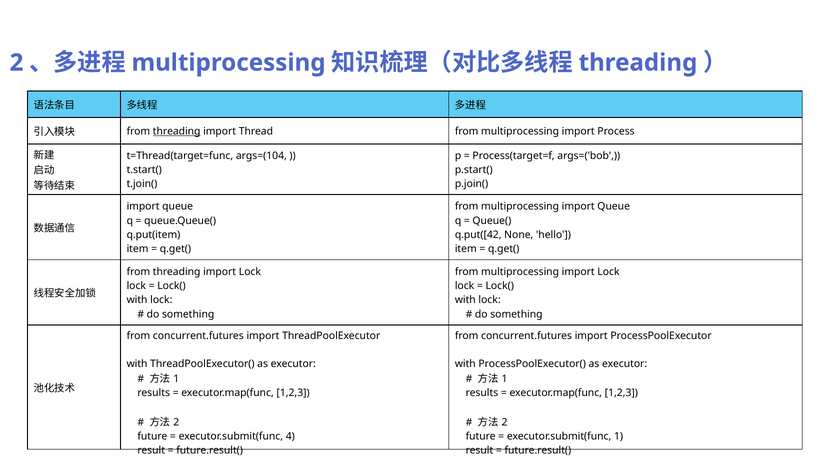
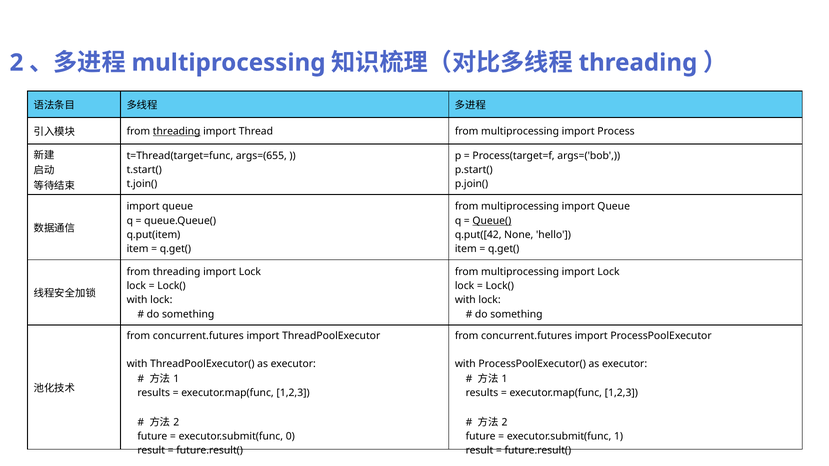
args=(104: args=(104 -> args=(655 (261, 156)
Queue( underline: none -> present (492, 221)
4: 4 -> 0 (290, 437)
